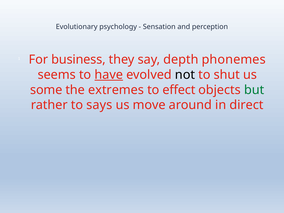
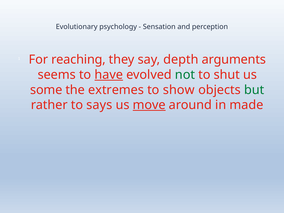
business: business -> reaching (78, 60)
phonemes: phonemes -> arguments (234, 60)
not colour: black -> green (185, 75)
effect: effect -> show (179, 90)
move underline: none -> present (149, 105)
direct: direct -> made (246, 105)
